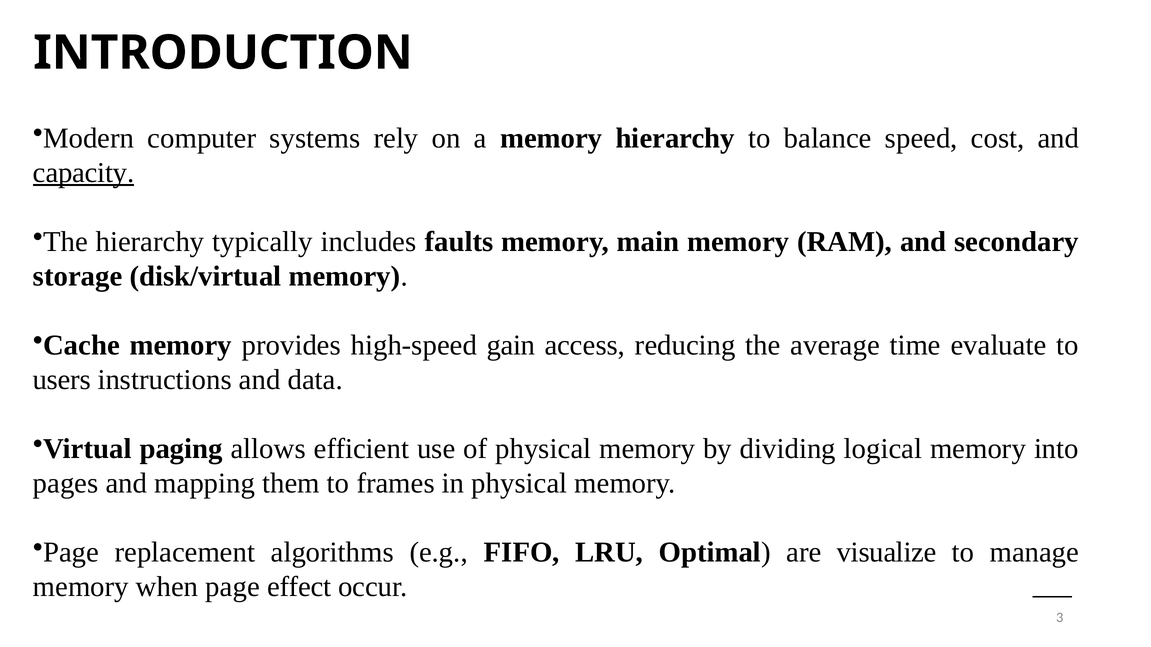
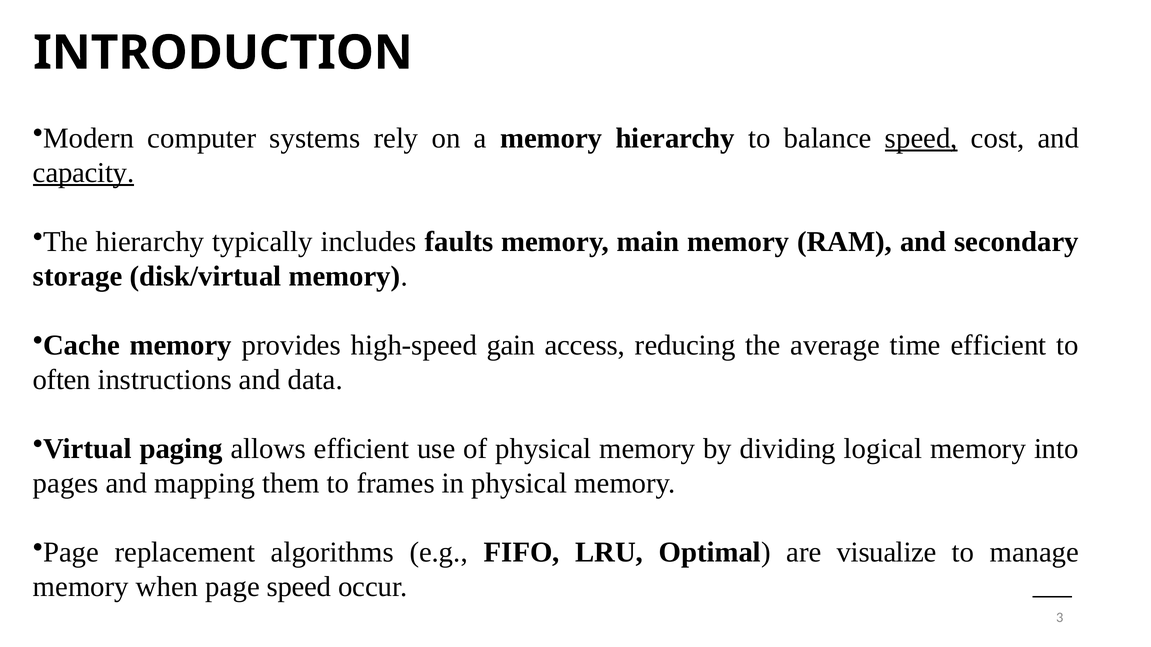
speed underline: none -> present (921, 138)
time evaluate: evaluate -> efficient (998, 345)
users: users -> often (62, 380)
page effect: effect -> speed (299, 587)
